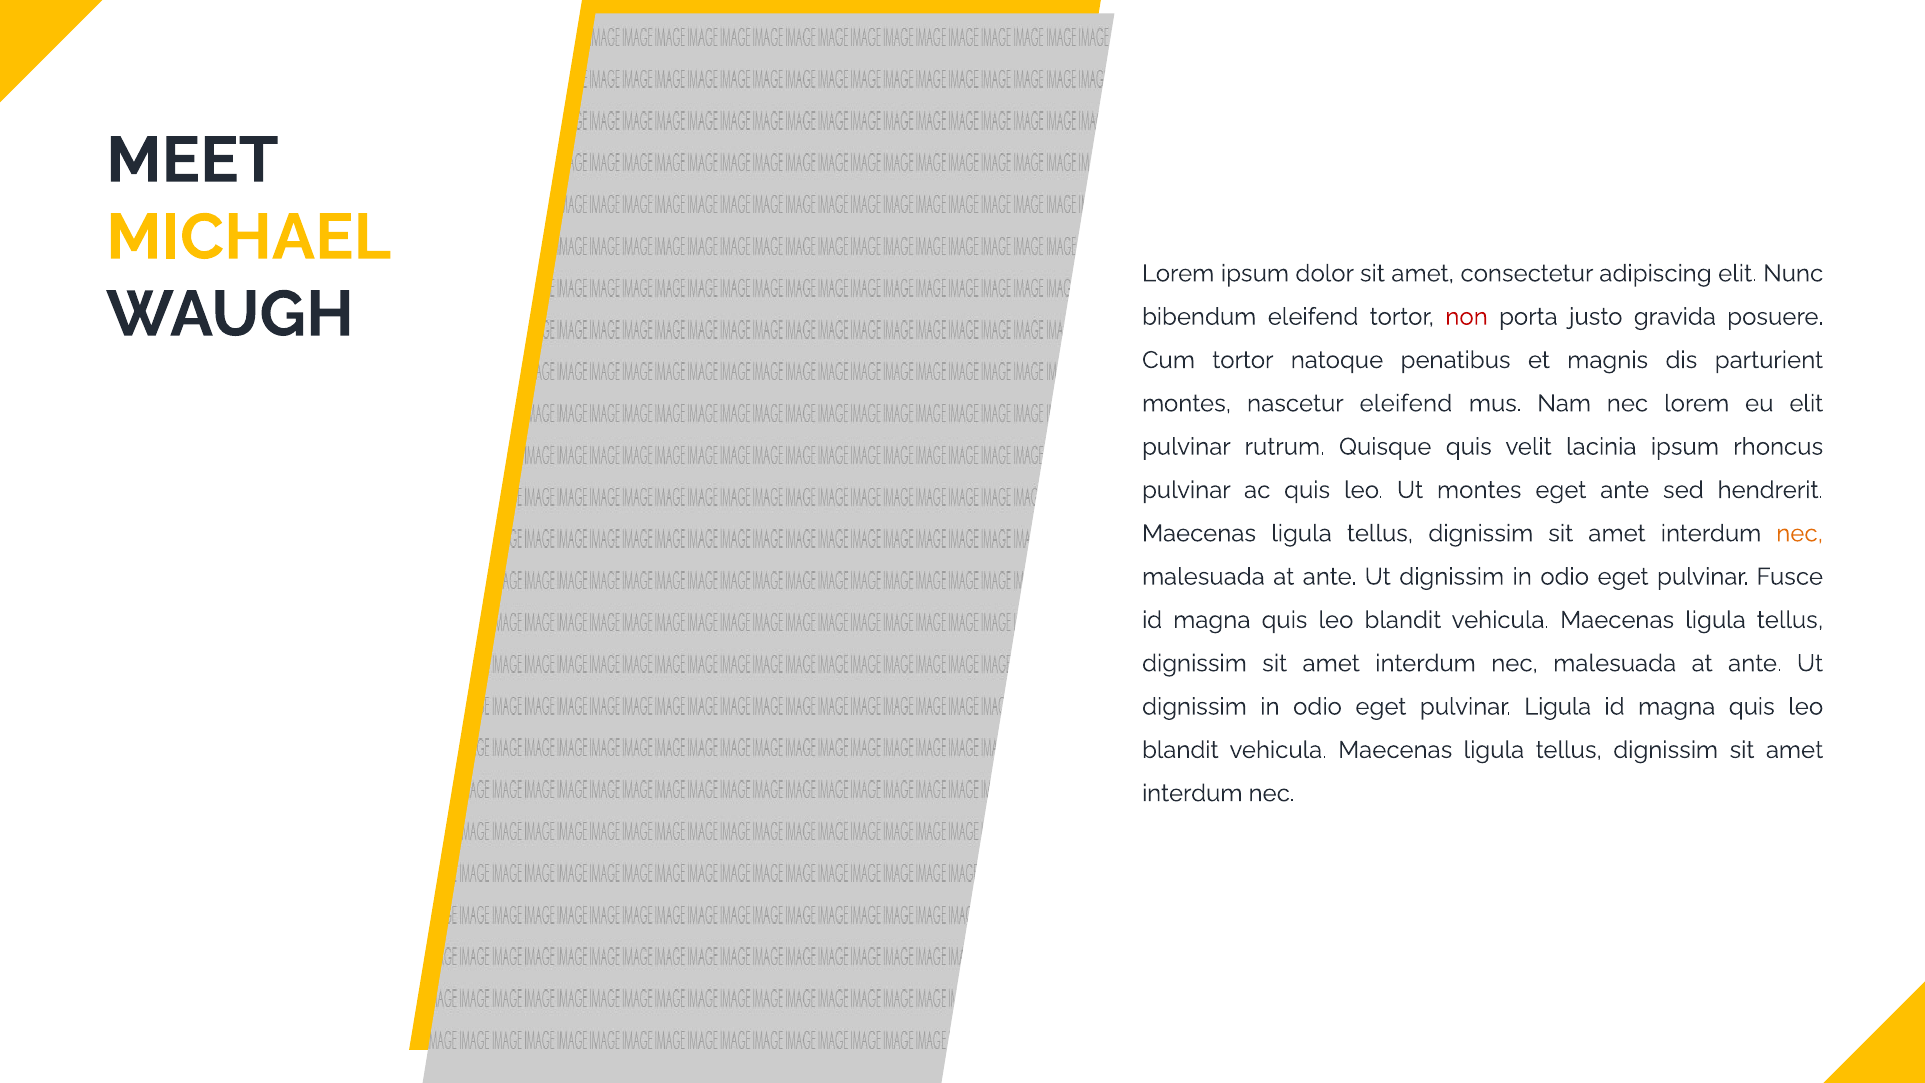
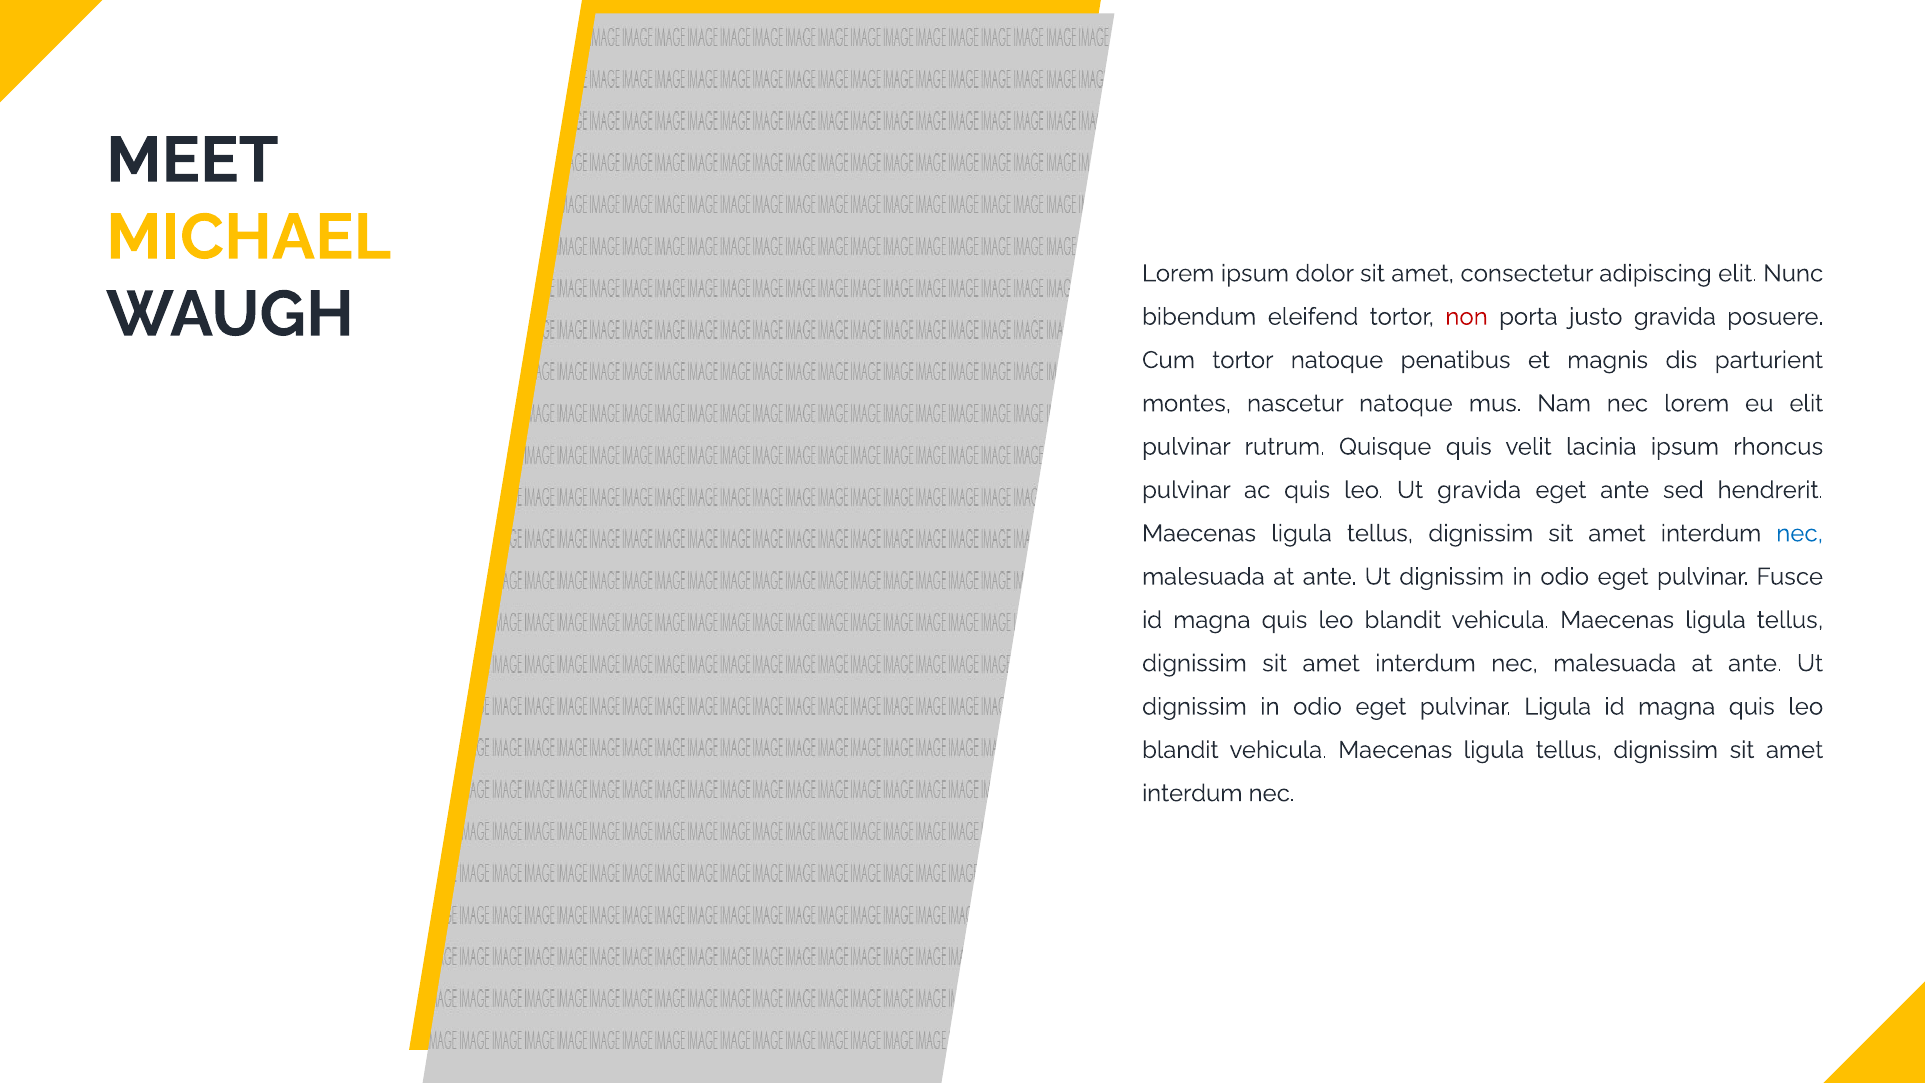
nascetur eleifend: eleifend -> natoque (1406, 403)
Ut montes: montes -> gravida (1479, 490)
nec colour: orange -> blue (1800, 533)
